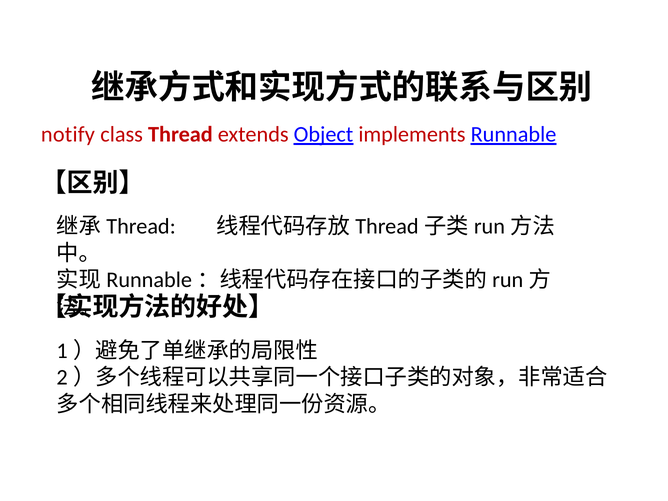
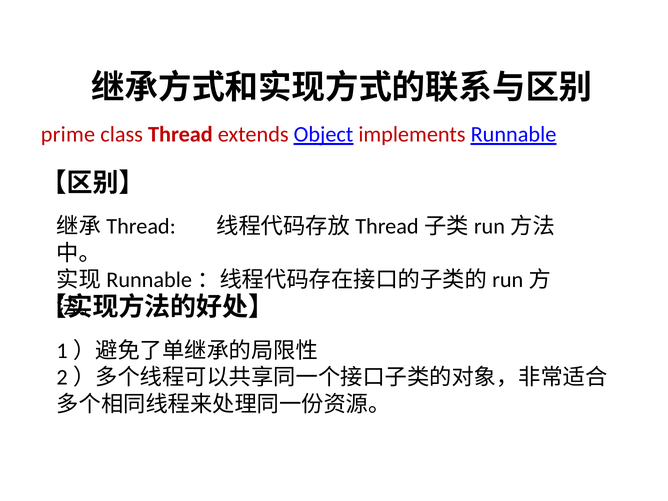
notify: notify -> prime (68, 135)
